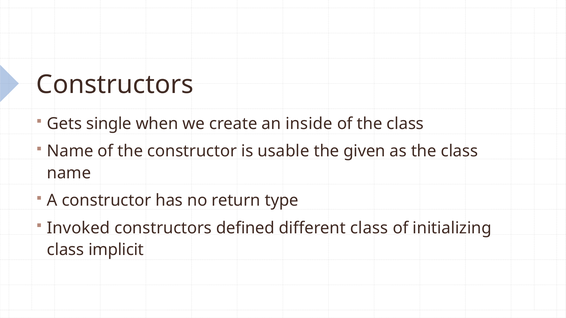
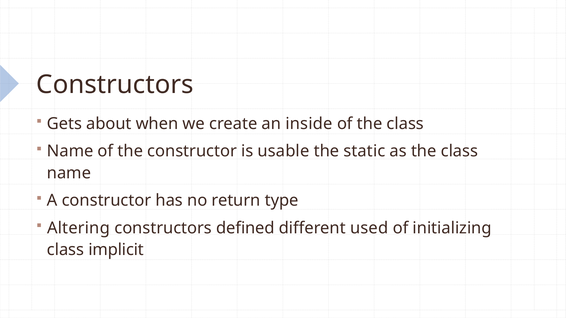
single: single -> about (109, 124)
given: given -> static (364, 151)
Invoked: Invoked -> Altering (78, 228)
different class: class -> used (369, 228)
